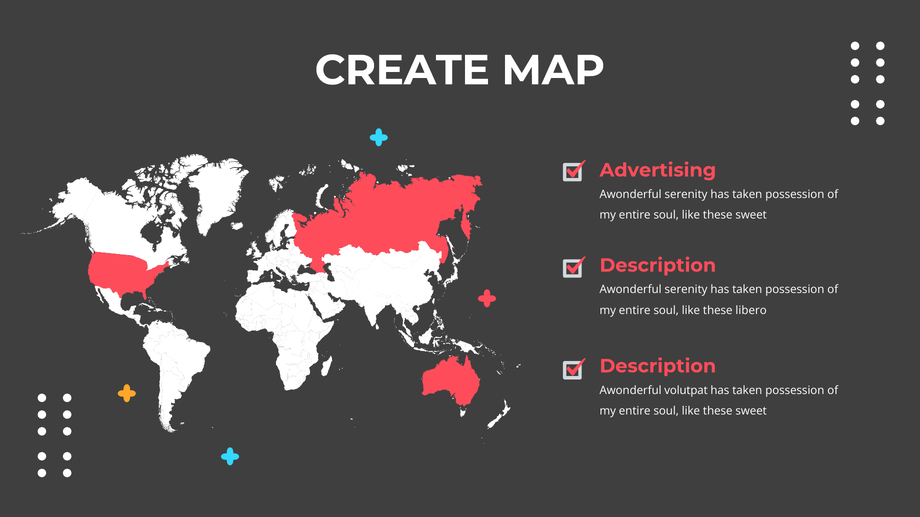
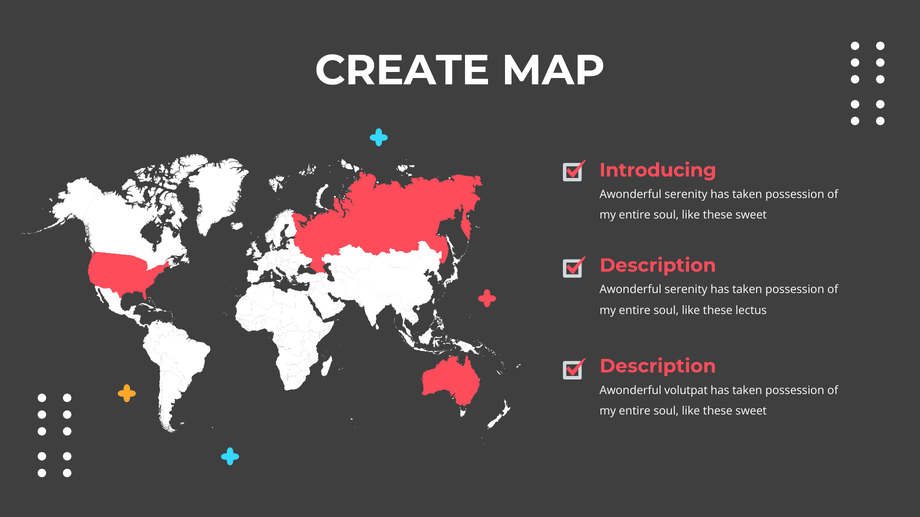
Advertising: Advertising -> Introducing (658, 170)
libero: libero -> lectus (751, 311)
